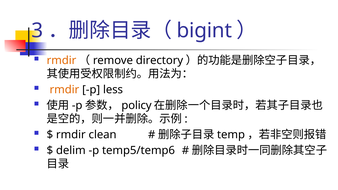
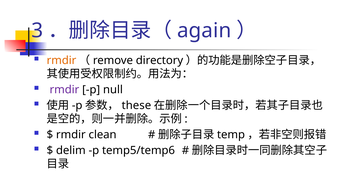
bigint: bigint -> again (204, 31)
rmdir colour: orange -> purple (64, 90)
less: less -> null (113, 90)
policy: policy -> these (136, 105)
